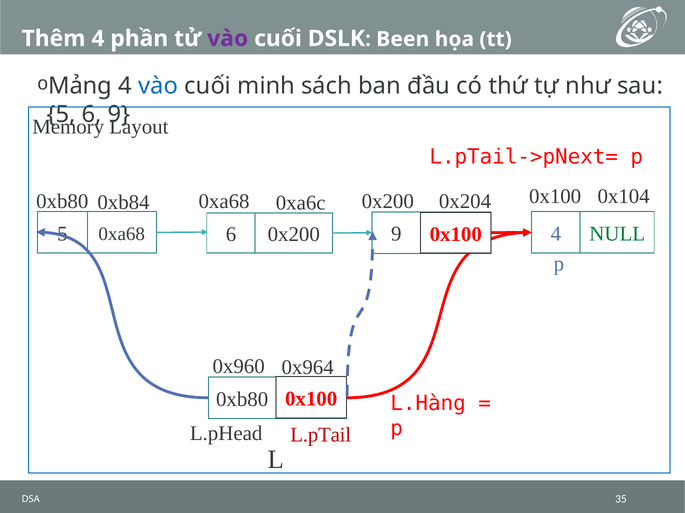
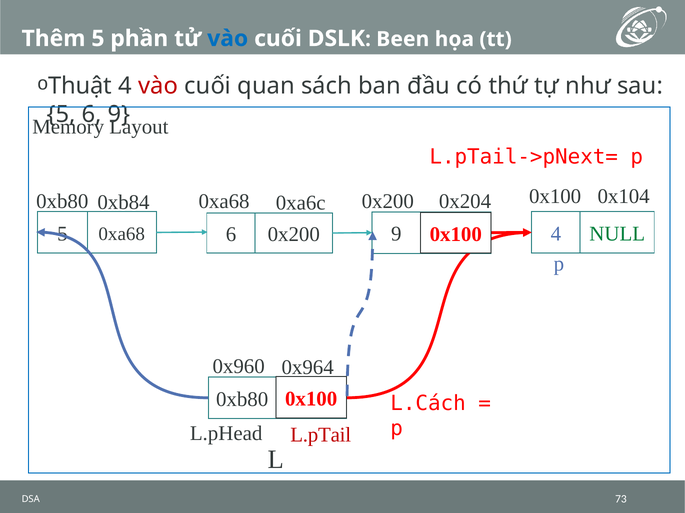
Thêm 4: 4 -> 5 (98, 39)
vào colour: purple -> blue (228, 39)
Mảng: Mảng -> Thuật (80, 86)
vào colour: blue -> red (158, 86)
minh: minh -> quan (266, 86)
L.Hàng: L.Hàng -> L.Cách (428, 404)
35: 35 -> 73 (621, 500)
